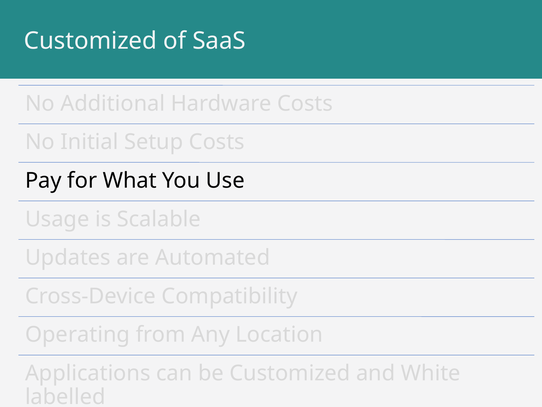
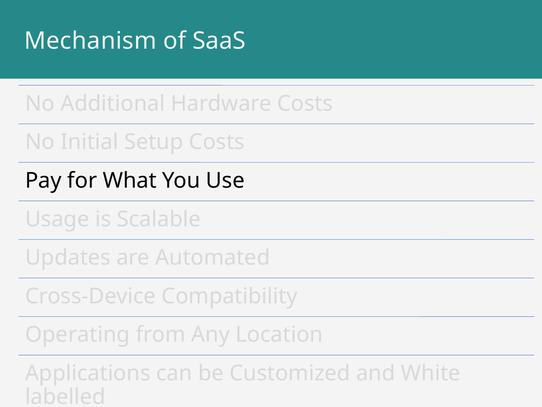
Customized: Customized -> Mechanism (90, 41)
